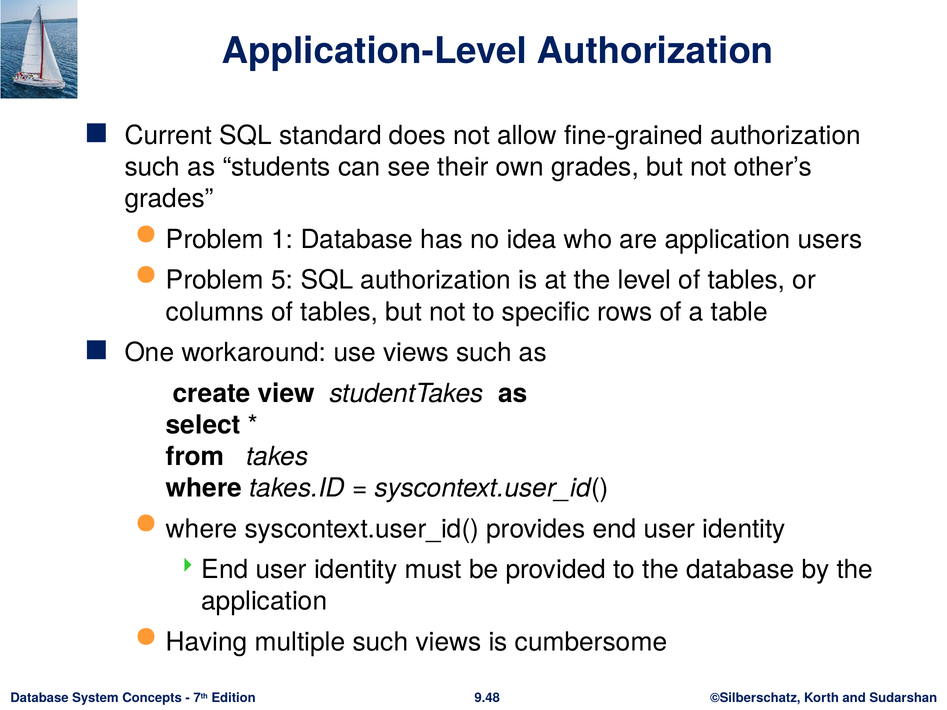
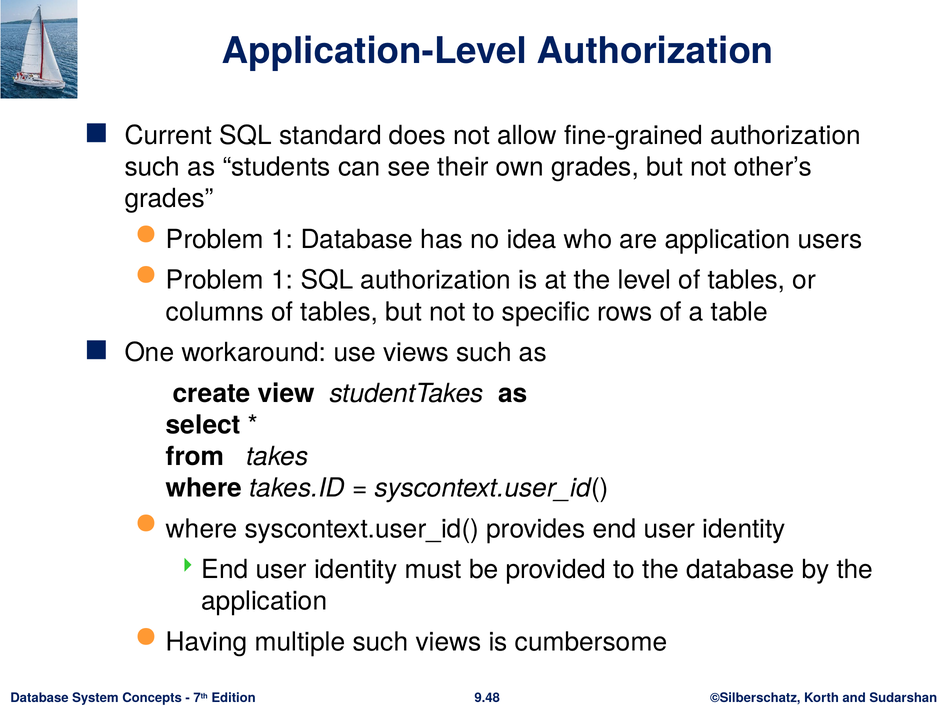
5: 5 -> 1 (282, 280)
